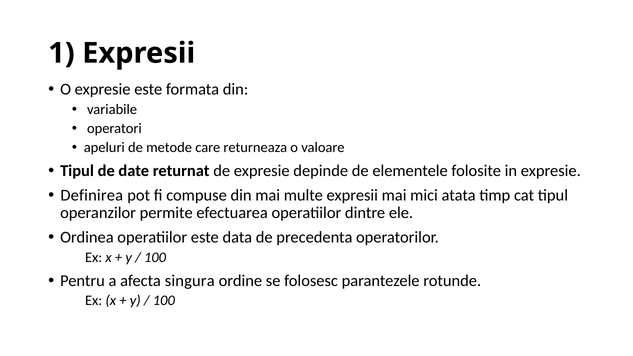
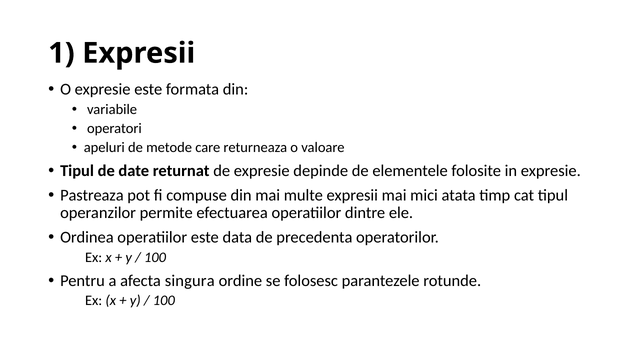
Definirea: Definirea -> Pastreaza (92, 195)
